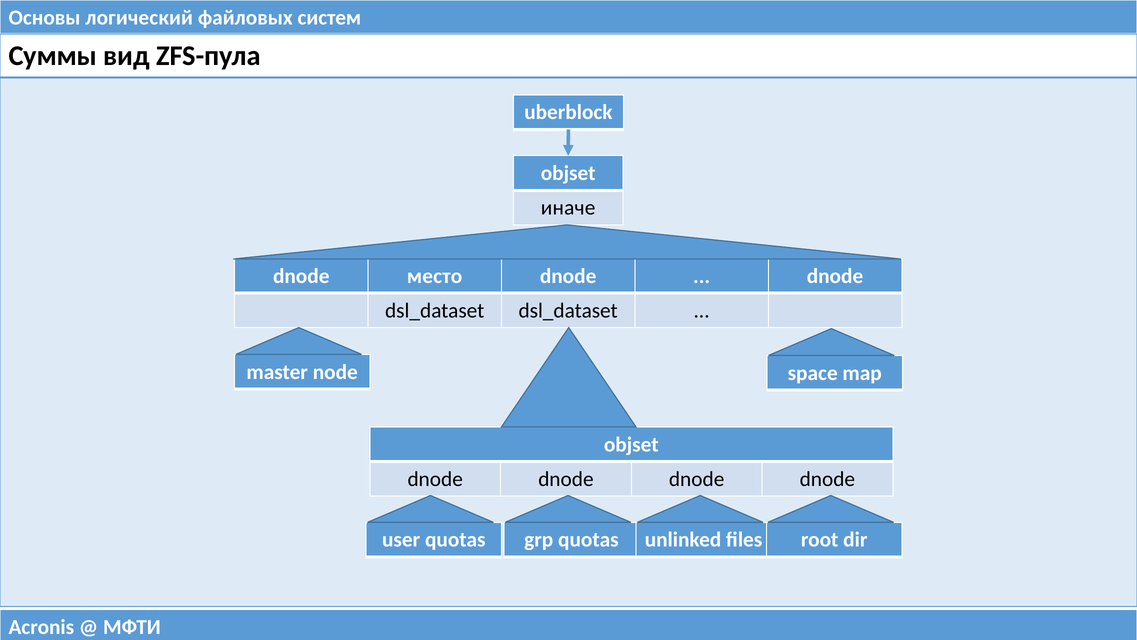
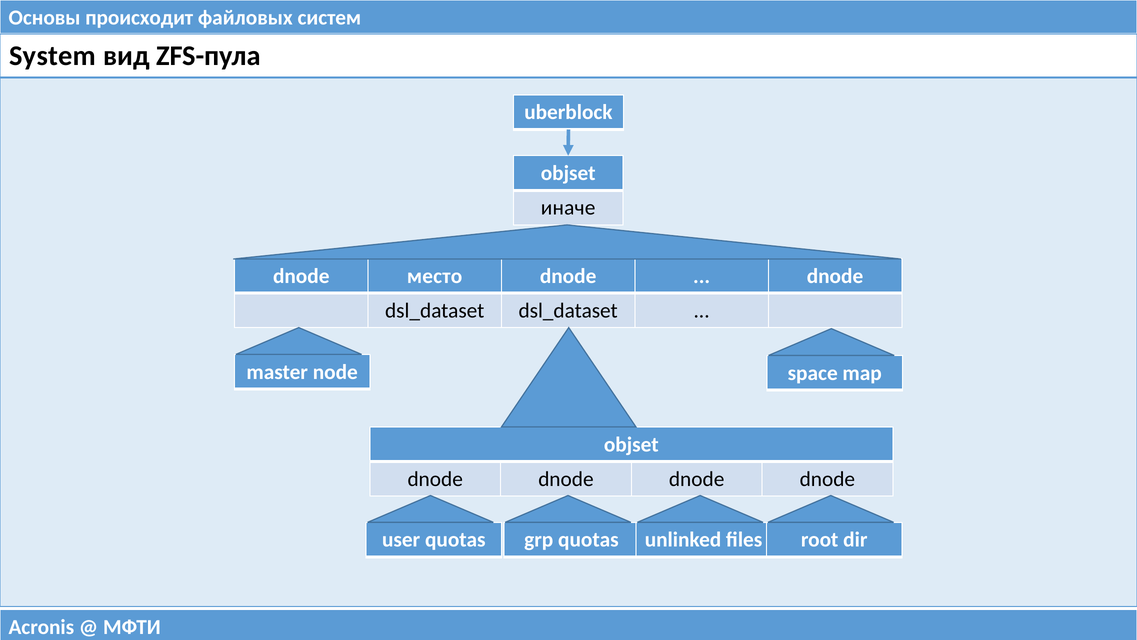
логический: логический -> происходит (139, 18)
Суммы: Суммы -> System (53, 56)
